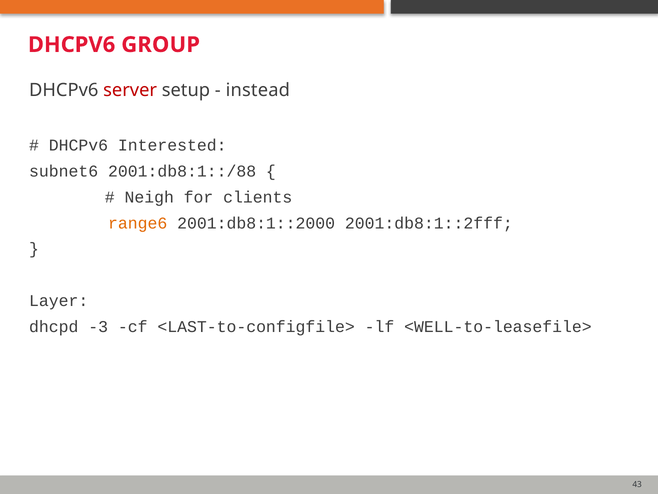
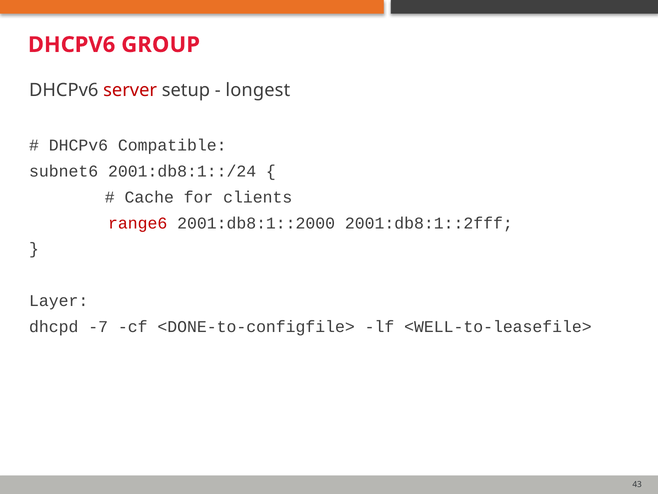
instead: instead -> longest (258, 90)
Interested: Interested -> Compatible (172, 145)
2001:db8:1::/88: 2001:db8:1::/88 -> 2001:db8:1::/24 (182, 171)
Neigh: Neigh -> Cache (149, 197)
range6 colour: orange -> red (138, 223)
-3: -3 -> -7 (98, 326)
<LAST-to-configfile>: <LAST-to-configfile> -> <DONE-to-configfile> (256, 326)
